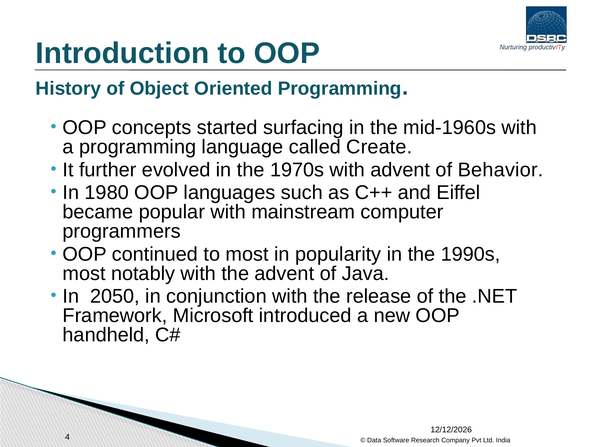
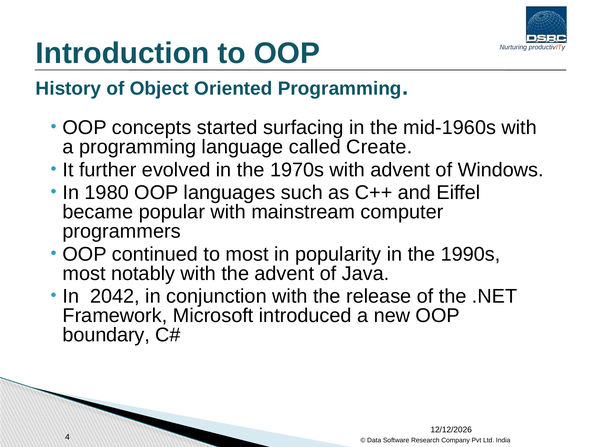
Behavior: Behavior -> Windows (501, 170)
2050: 2050 -> 2042 (115, 296)
handheld: handheld -> boundary (106, 335)
